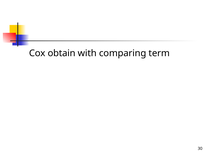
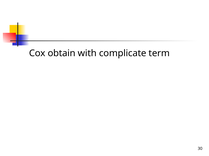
comparing: comparing -> complicate (123, 53)
